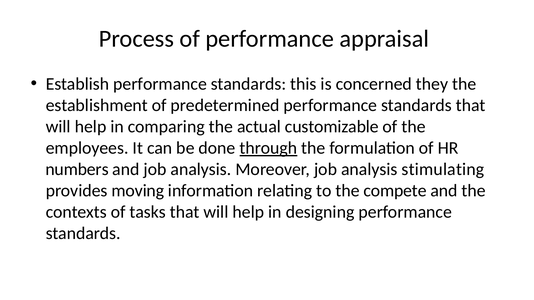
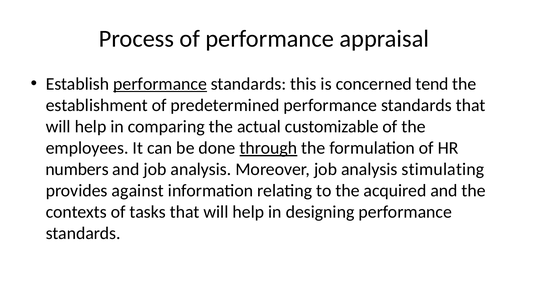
performance underline: none -> present (160, 84)
they: they -> tend (432, 84)
moving: moving -> against (138, 191)
compete: compete -> acquired (395, 191)
